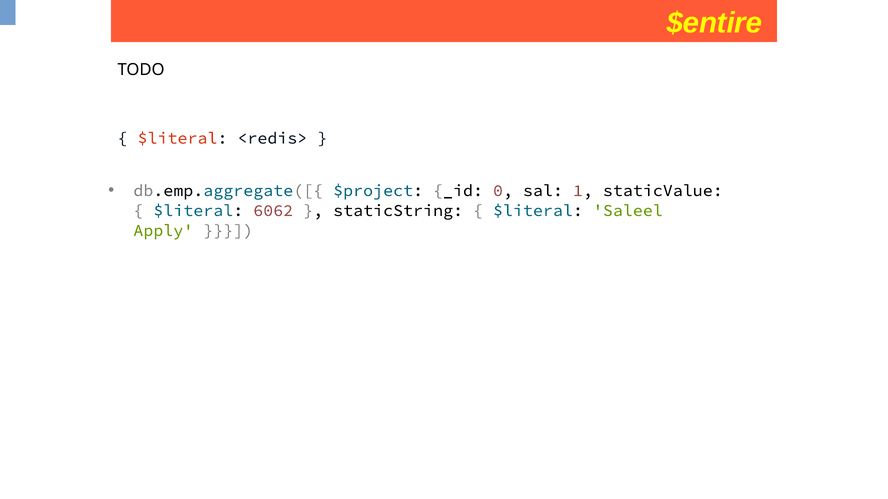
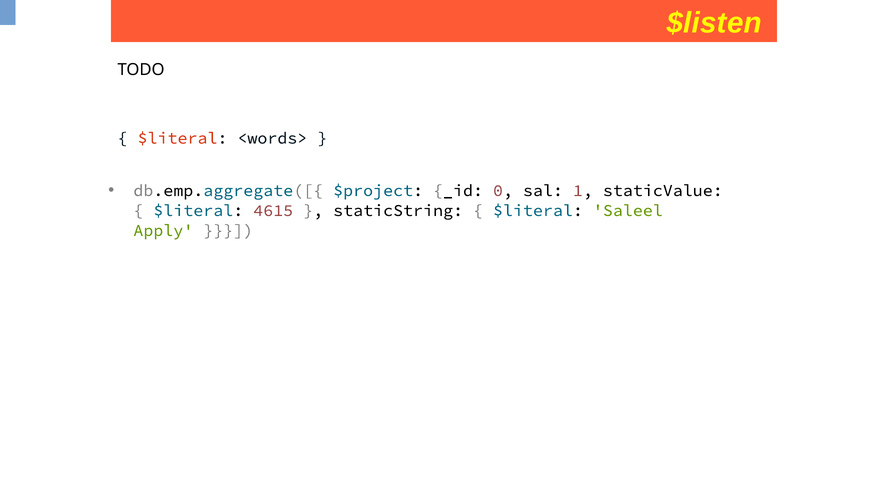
$entire: $entire -> $listen (714, 23)
<redis>: <redis> -> <words> (272, 138)
6062: 6062 -> 4615 (273, 211)
